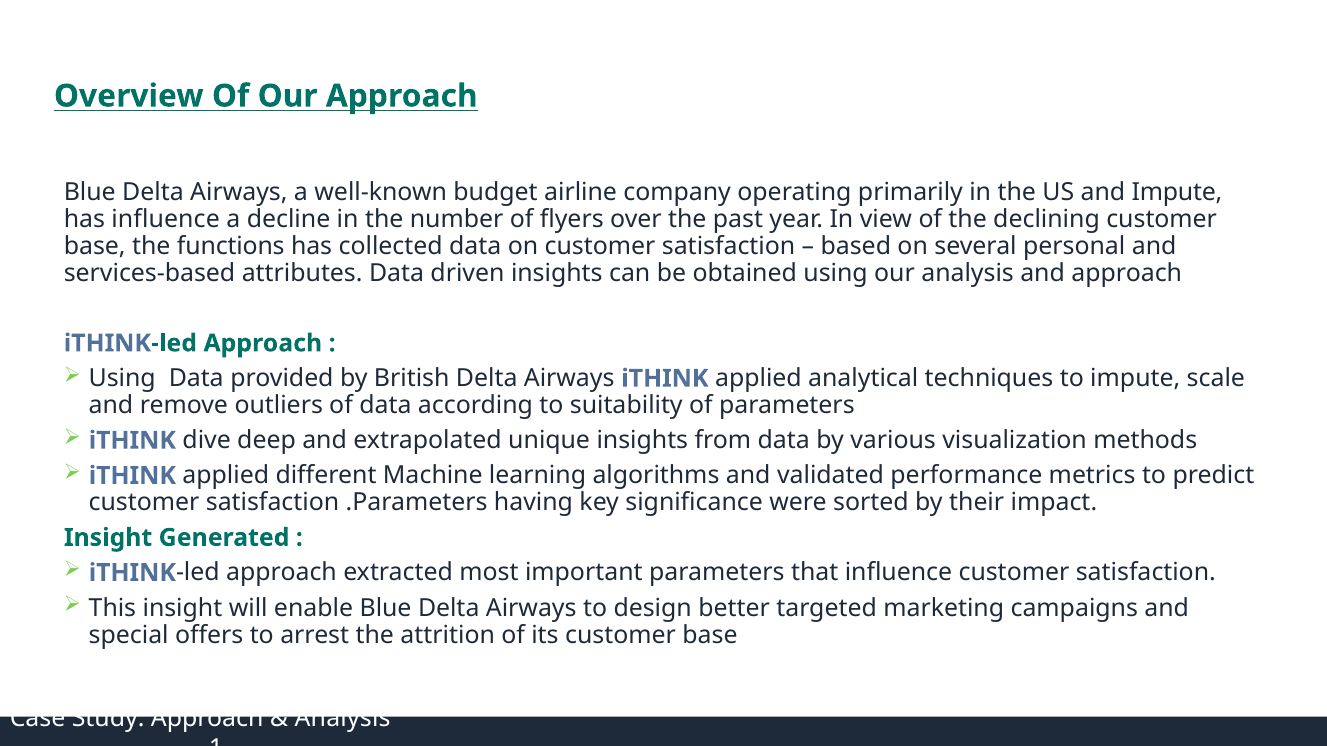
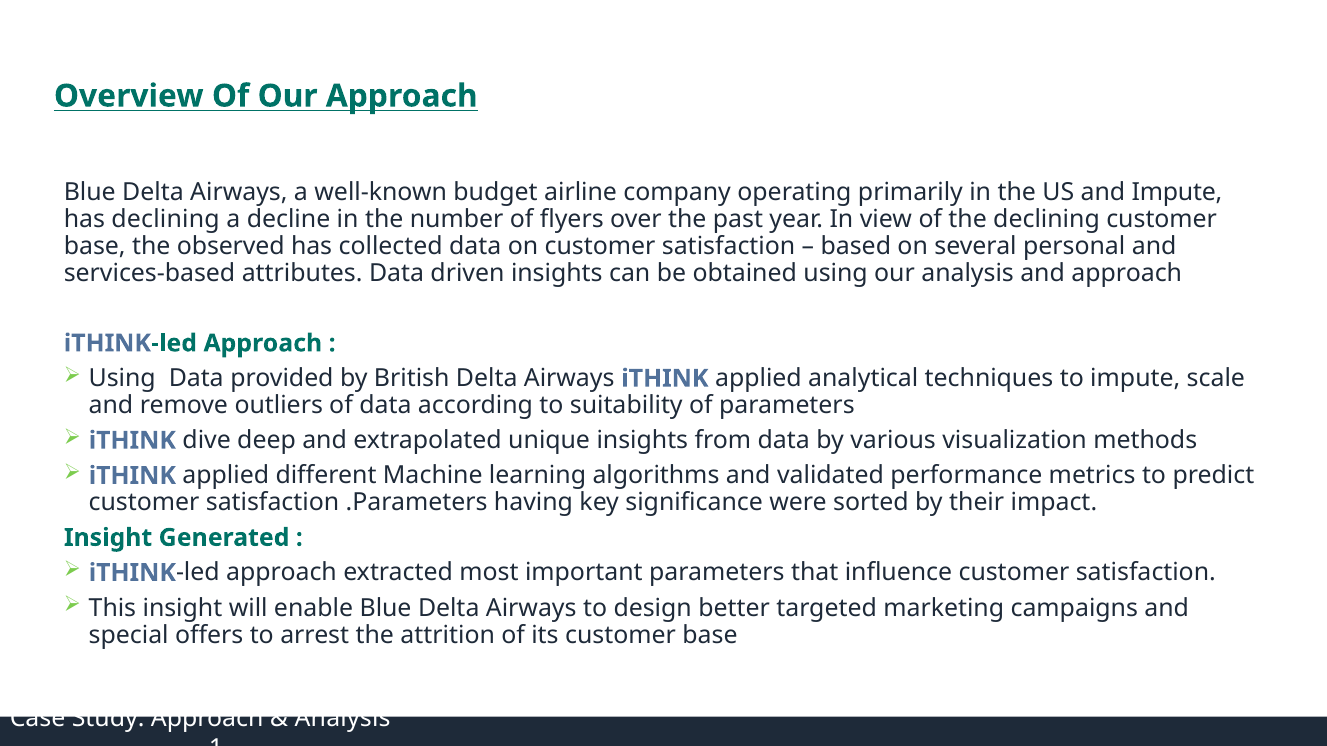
has influence: influence -> declining (166, 219)
functions: functions -> observed (231, 246)
